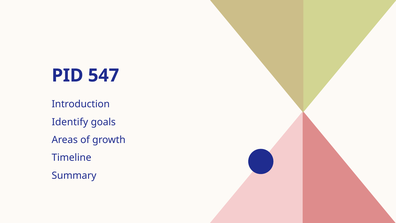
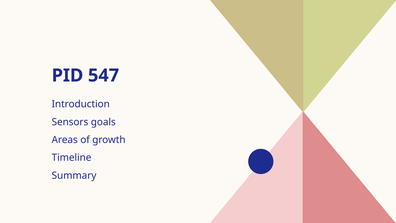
Identify: Identify -> Sensors (70, 122)
